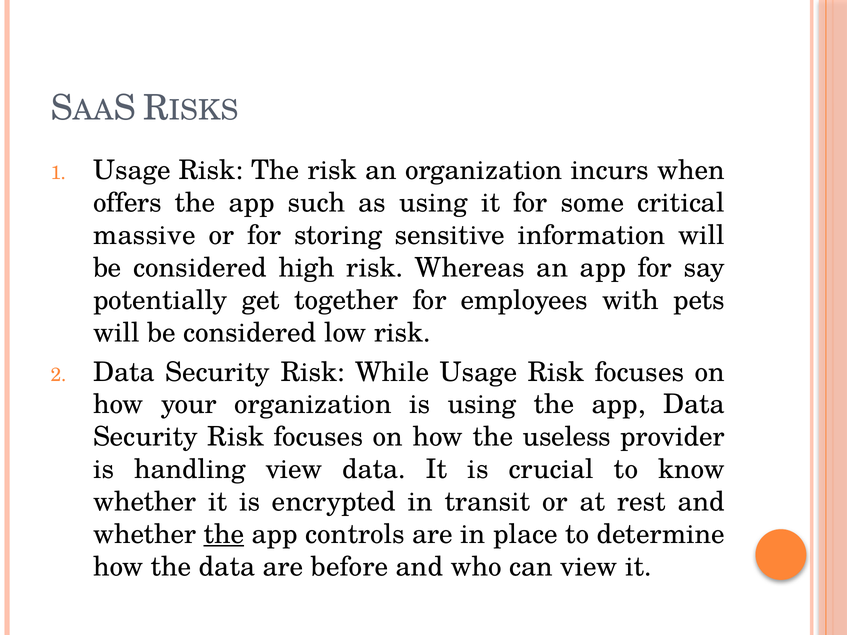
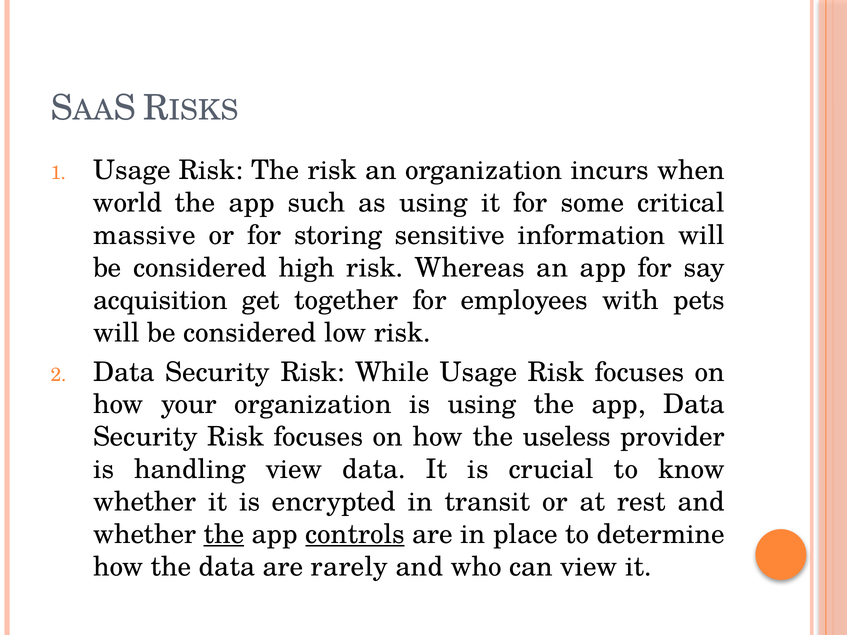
offers: offers -> world (128, 203)
potentially: potentially -> acquisition (160, 300)
controls underline: none -> present (355, 534)
before: before -> rarely (349, 567)
